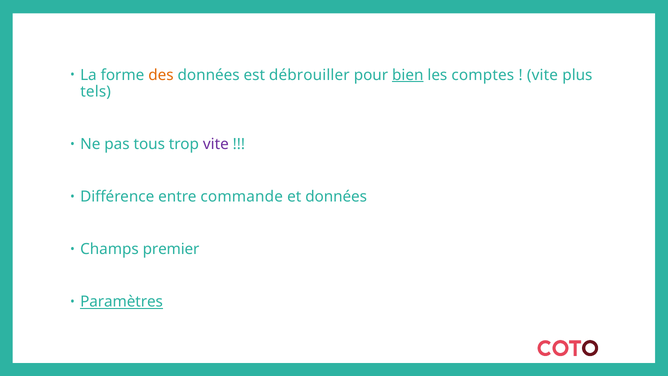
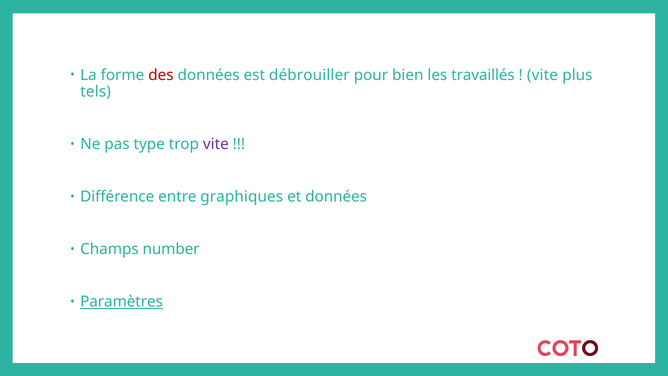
des colour: orange -> red (161, 75)
bien underline: present -> none (408, 75)
comptes: comptes -> travaillés (483, 75)
tous: tous -> type (149, 144)
commande: commande -> graphiques (242, 197)
premier: premier -> number (171, 249)
